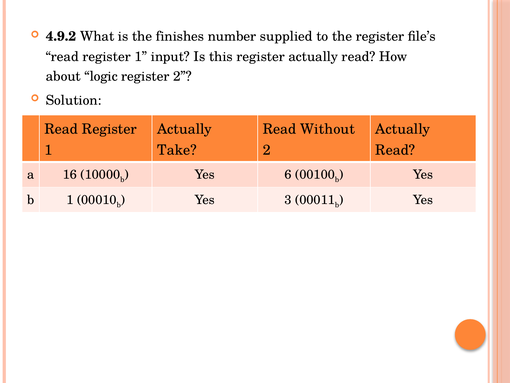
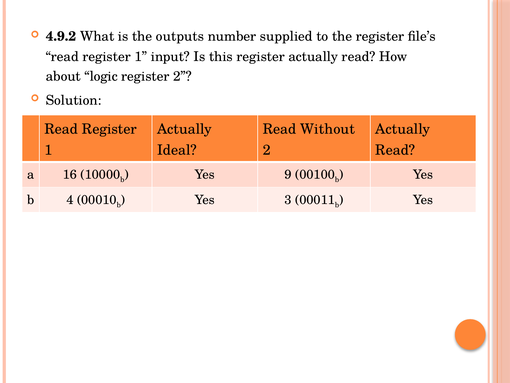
finishes: finishes -> outputs (180, 36)
Take: Take -> Ideal (177, 150)
6: 6 -> 9 (288, 175)
b 1: 1 -> 4 (70, 200)
